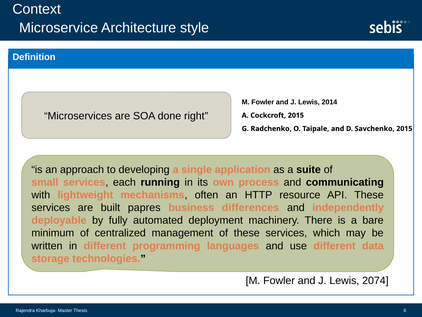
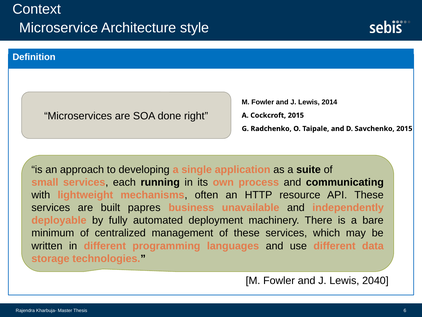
differences: differences -> unavailable (251, 207)
2074: 2074 -> 2040 (375, 280)
